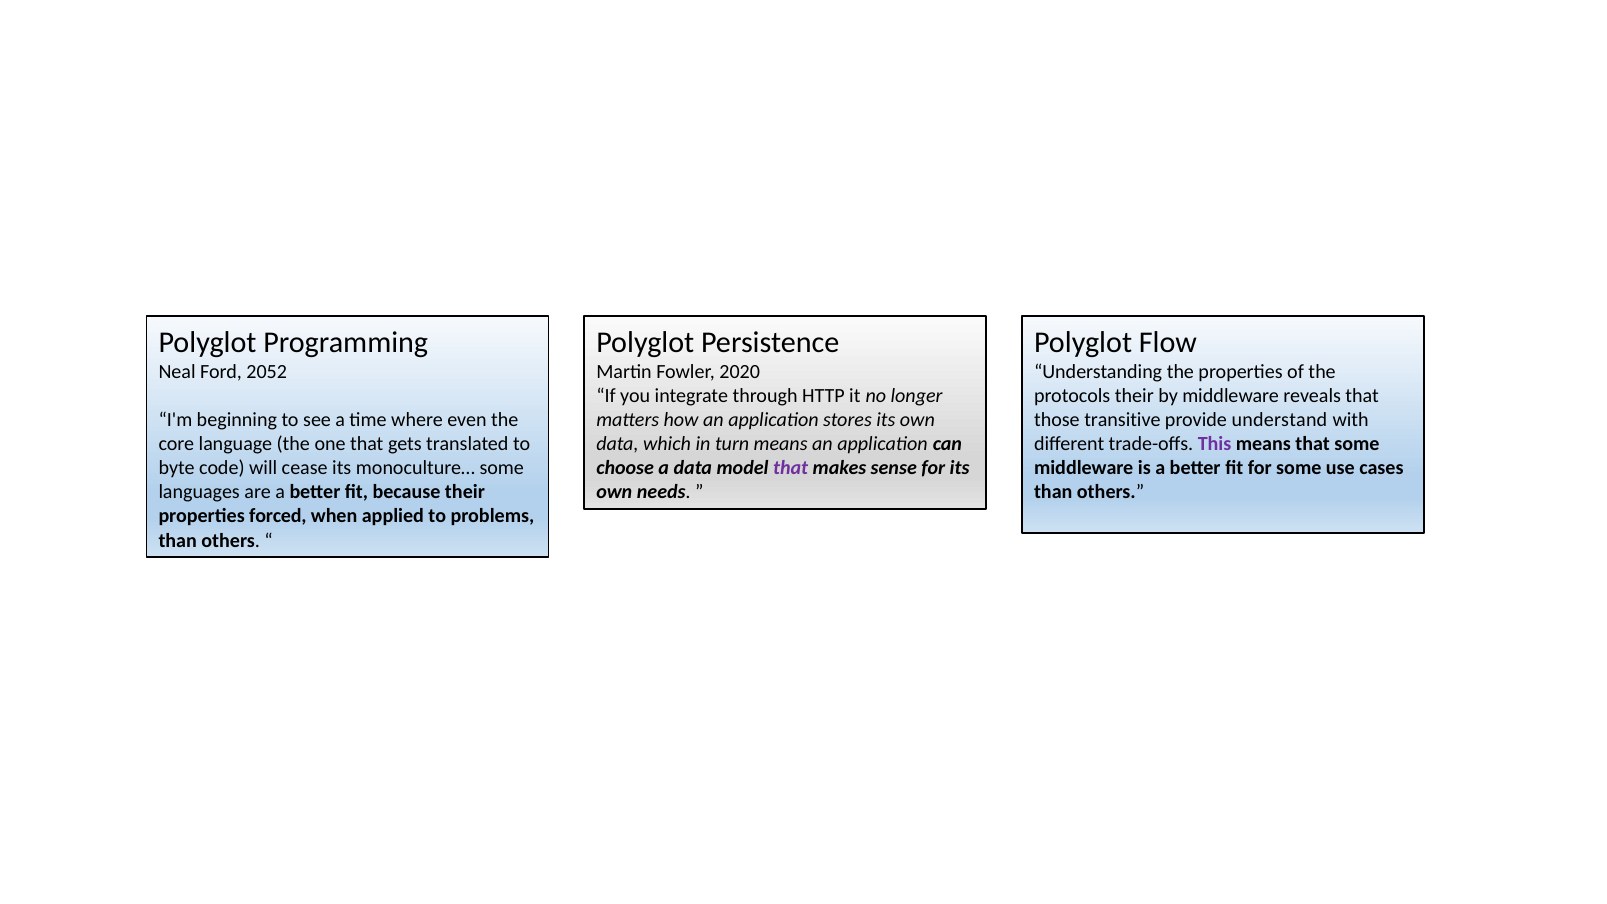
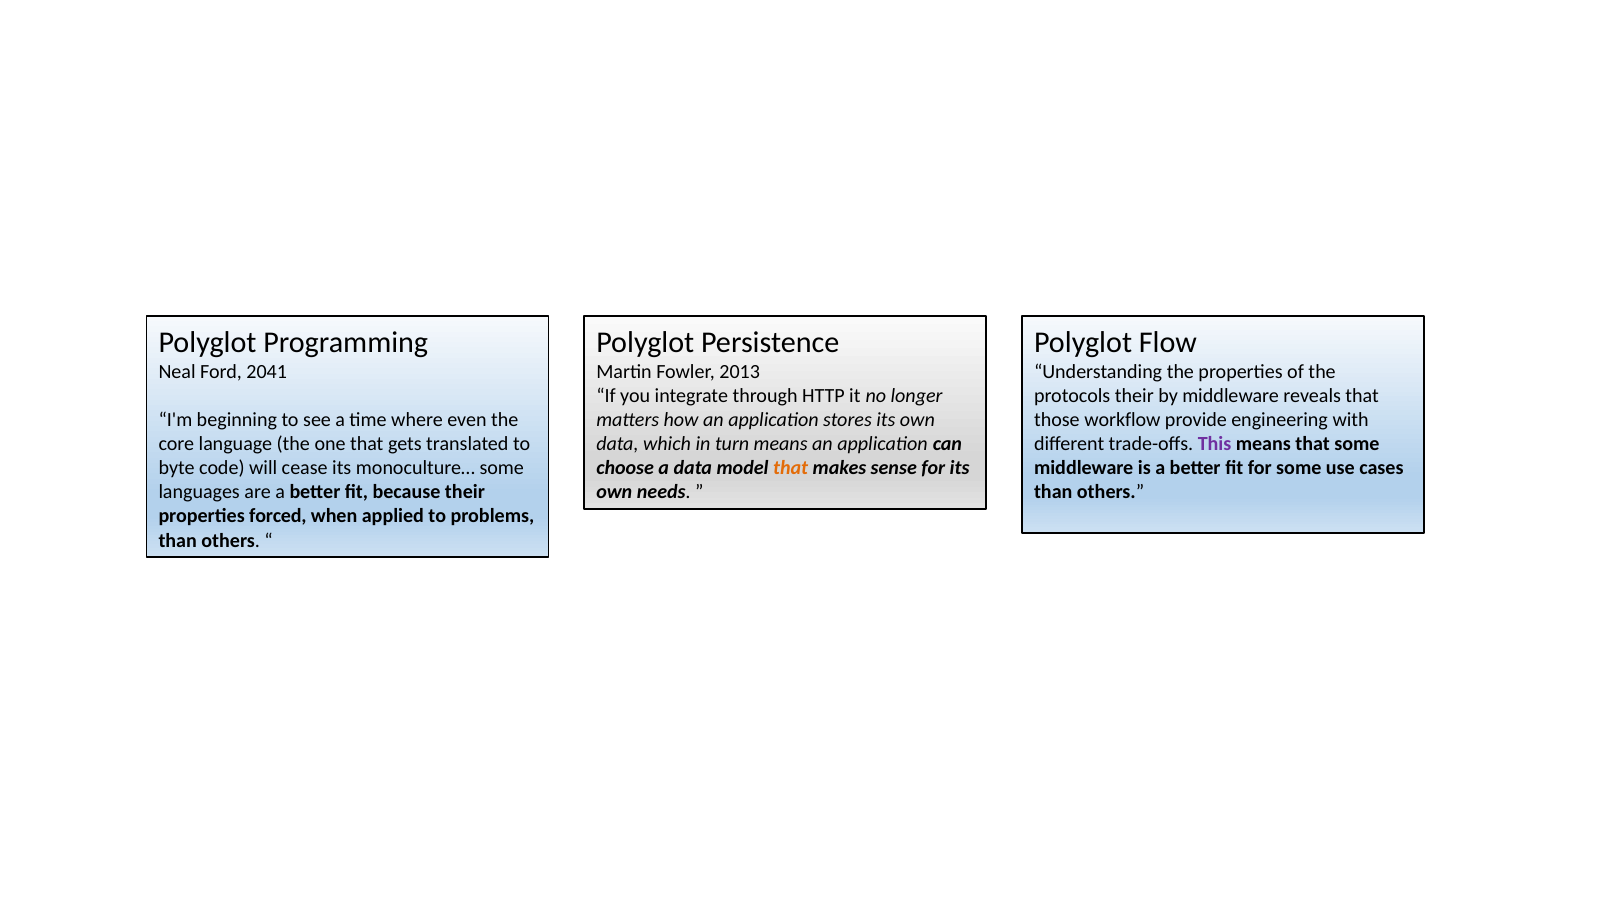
2052: 2052 -> 2041 (267, 372)
2020: 2020 -> 2013 (740, 372)
transitive: transitive -> workflow (1122, 420)
understand: understand -> engineering (1280, 420)
that colour: purple -> orange (791, 468)
